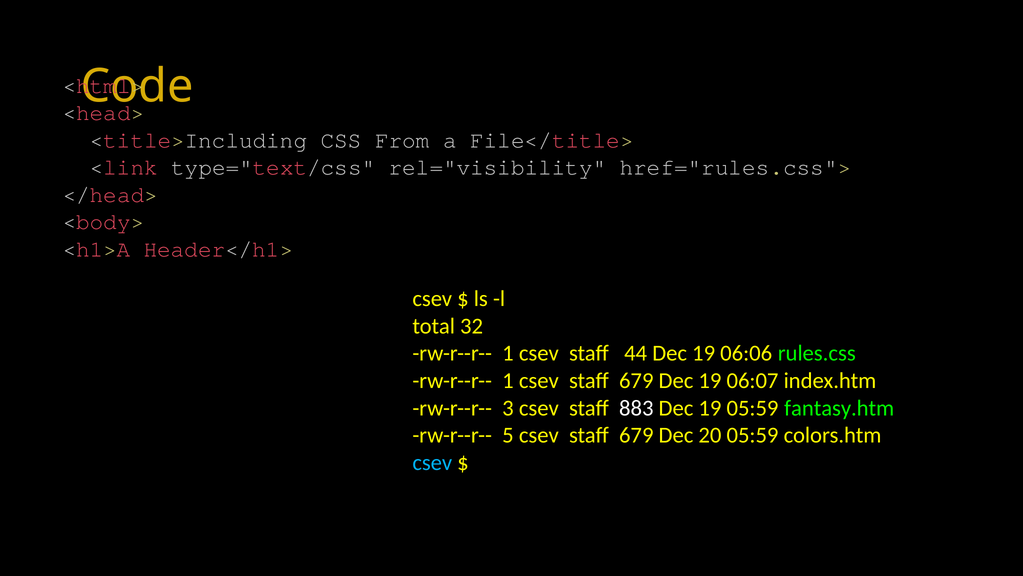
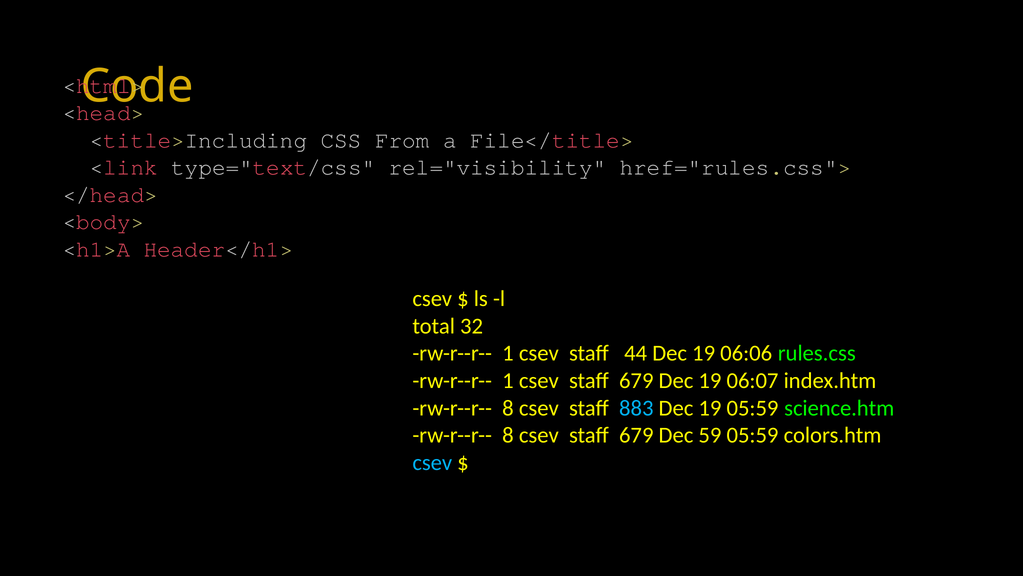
3: 3 -> 8 (508, 408)
883 colour: white -> light blue (636, 408)
fantasy.htm: fantasy.htm -> science.htm (839, 408)
5: 5 -> 8 (508, 435)
20: 20 -> 59 (710, 435)
